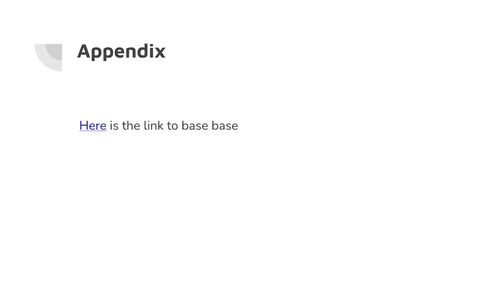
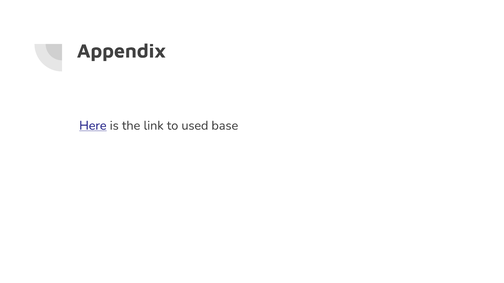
to base: base -> used (195, 126)
